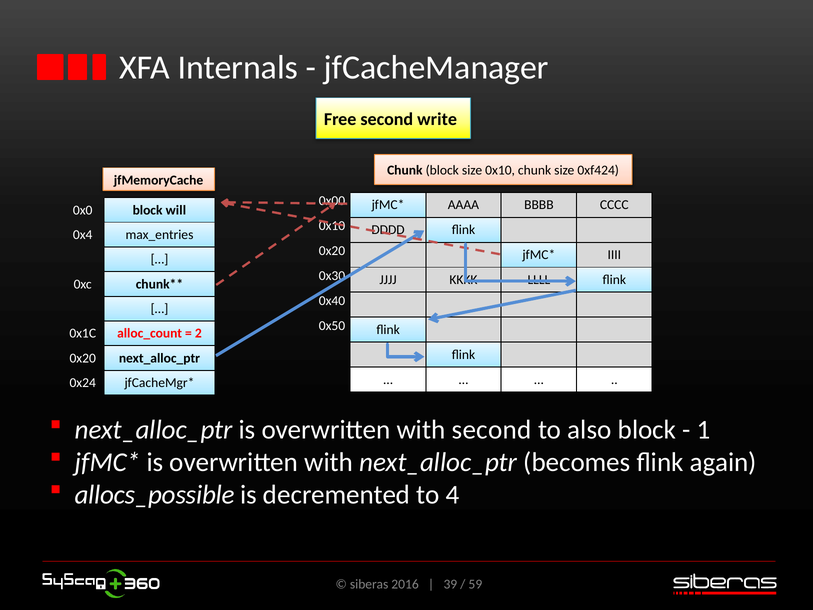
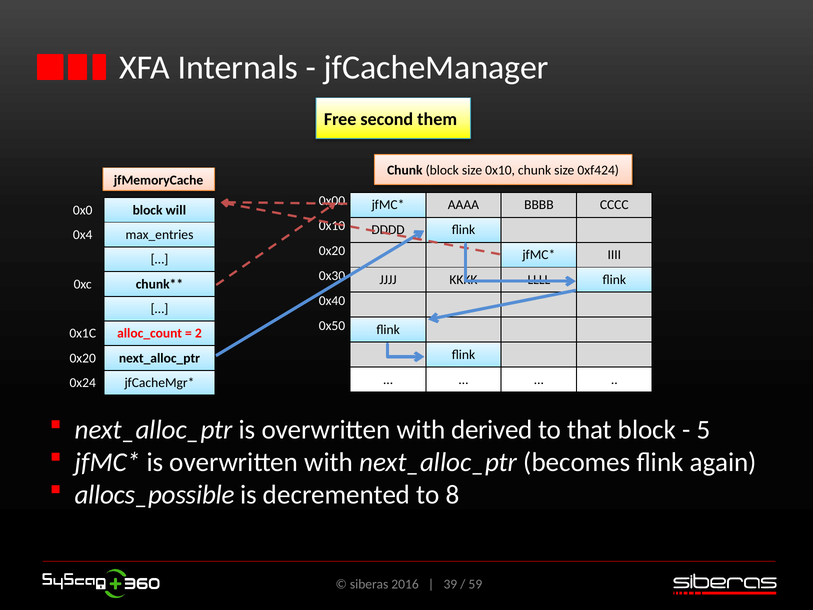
write: write -> them (437, 119)
with second: second -> derived (492, 429)
also: also -> that (590, 429)
1: 1 -> 5 (704, 429)
4: 4 -> 8 (452, 494)
